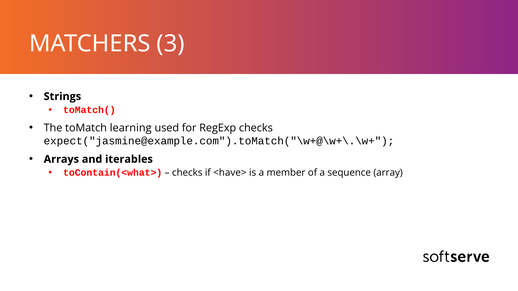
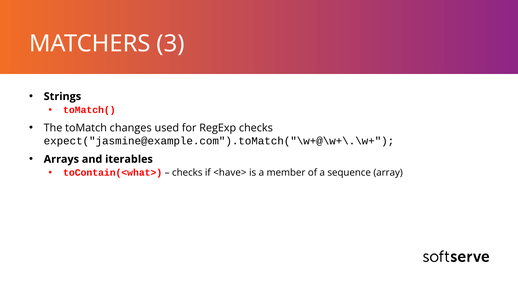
learning: learning -> changes (131, 128)
